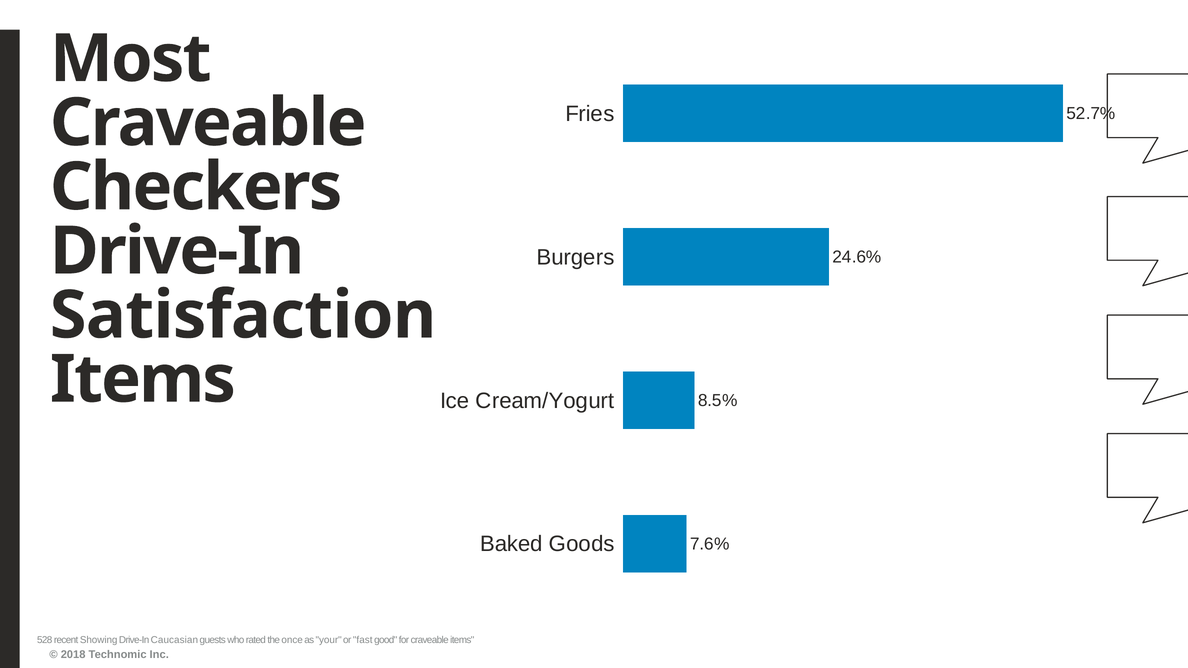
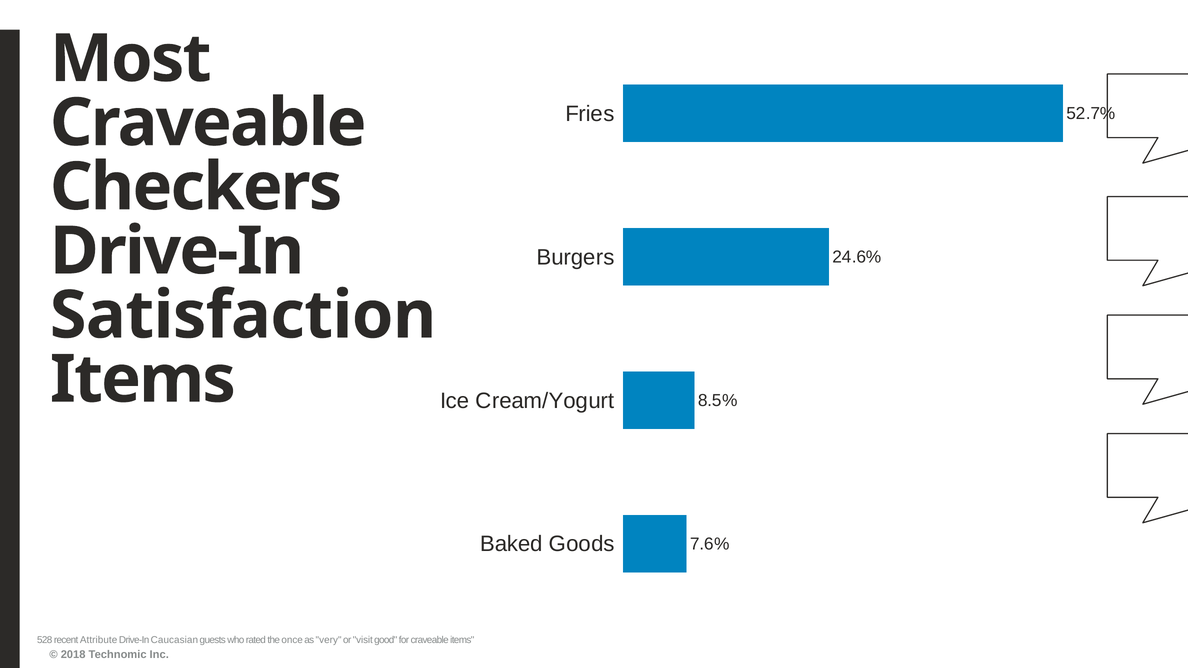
Showing: Showing -> Attribute (99, 640)
your: your -> very (329, 640)
fast: fast -> visit (363, 640)
